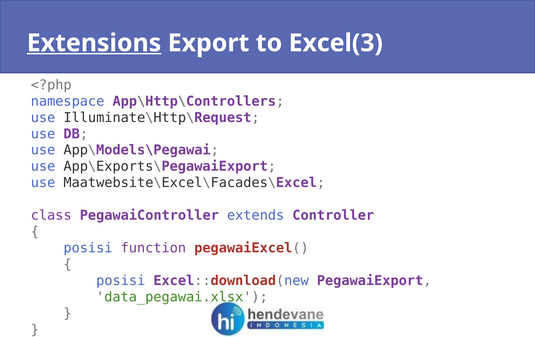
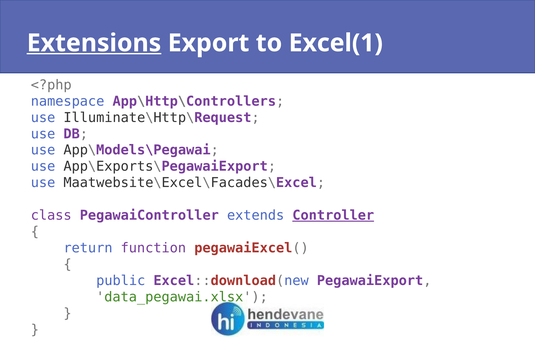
Excel(3: Excel(3 -> Excel(1 (336, 43)
Controller underline: none -> present (333, 215)
posisi: posisi -> return (88, 248)
posisi: posisi -> public (121, 281)
